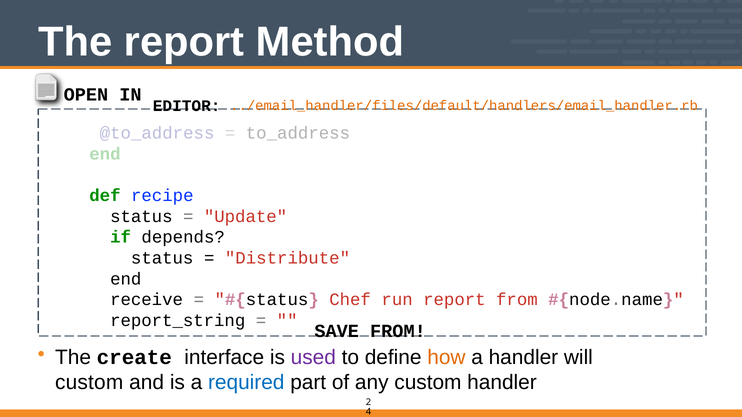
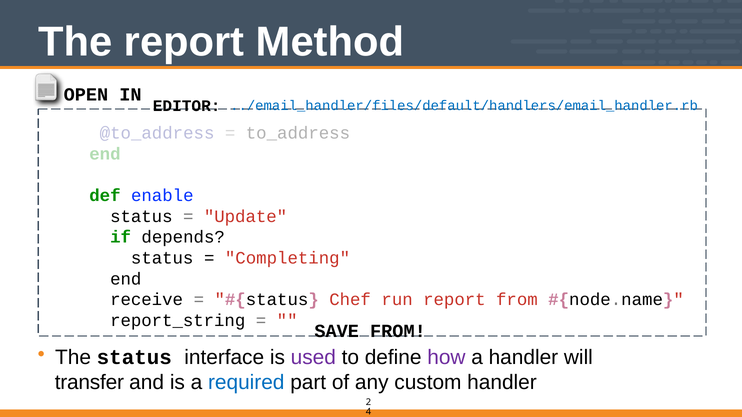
../email_handler/files/default/handlers/email_handler.rb colour: orange -> blue (464, 106)
recipe: recipe -> enable (162, 196)
Distribute: Distribute -> Completing (288, 258)
The create: create -> status (134, 358)
how colour: orange -> purple (446, 358)
custom: custom -> transfer (89, 383)
